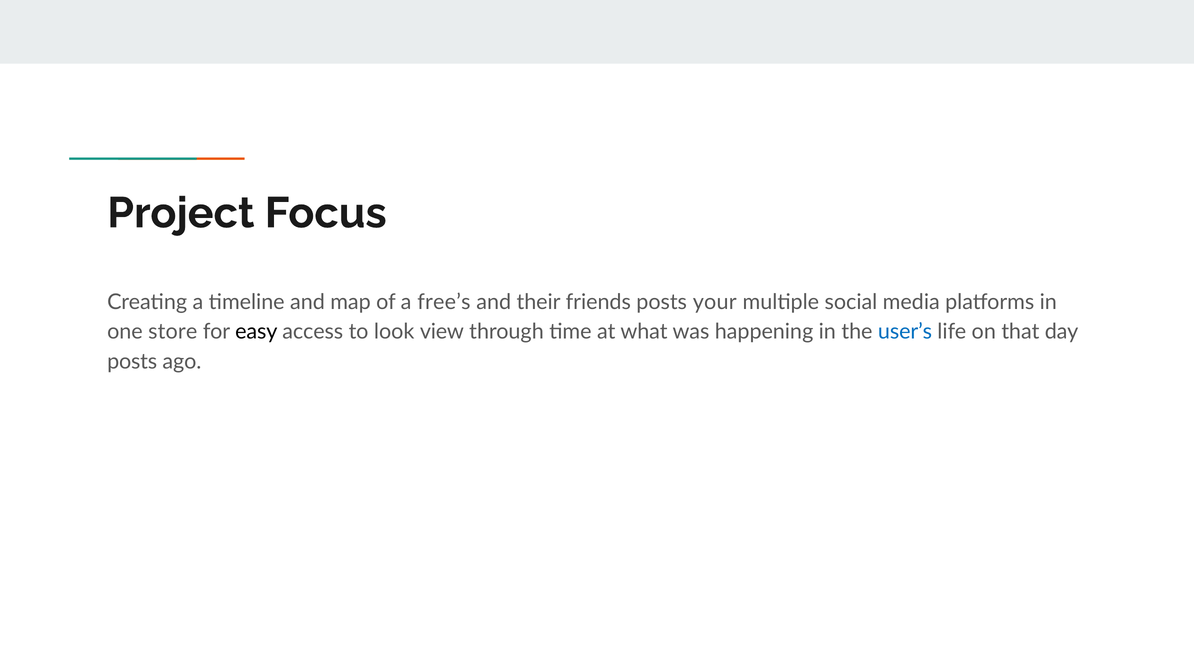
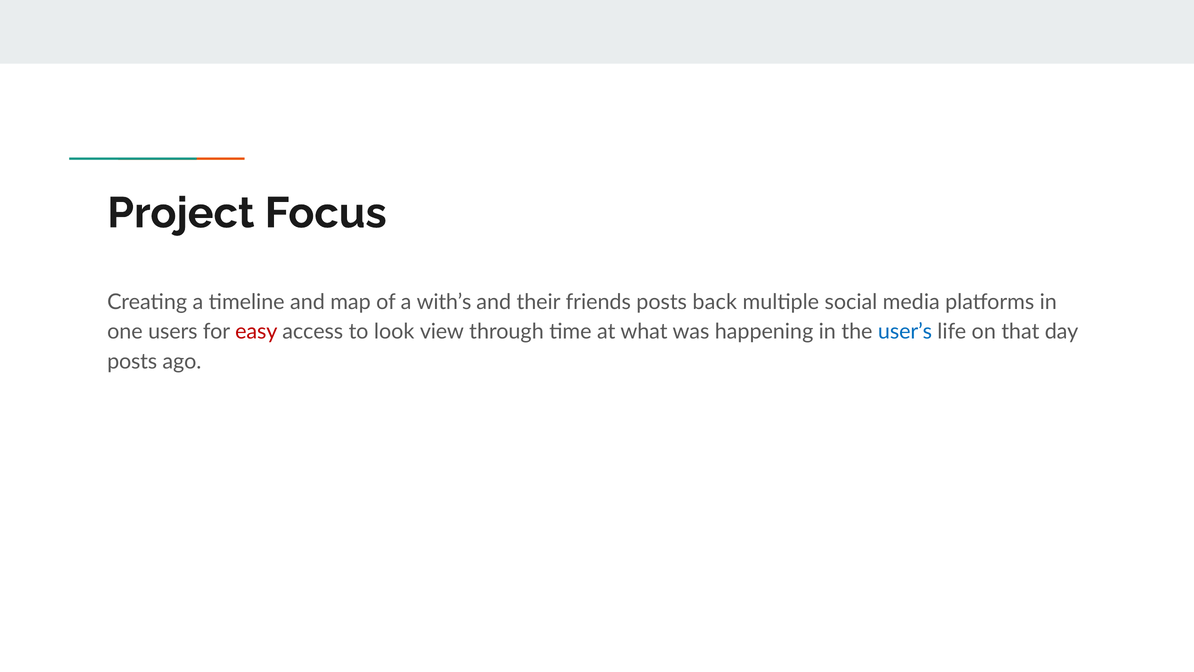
free’s: free’s -> with’s (444, 302)
your: your -> back (715, 302)
store: store -> users (173, 331)
easy colour: black -> red (256, 331)
